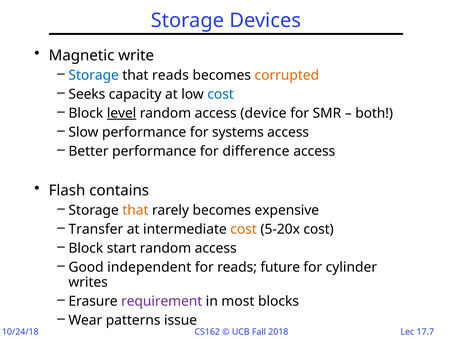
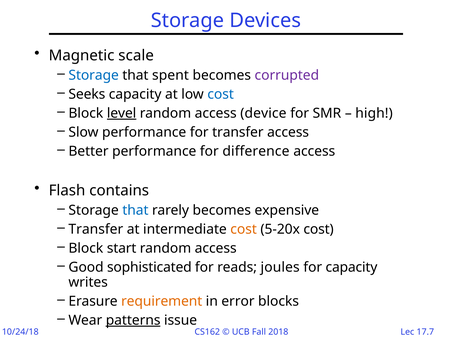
write: write -> scale (136, 55)
that reads: reads -> spent (170, 75)
corrupted colour: orange -> purple (287, 75)
both: both -> high (374, 113)
for systems: systems -> transfer (238, 132)
that colour: orange -> blue (135, 210)
independent: independent -> sophisticated (149, 267)
future: future -> joules (280, 267)
for cylinder: cylinder -> capacity (351, 267)
requirement colour: purple -> orange (162, 301)
most: most -> error (238, 301)
patterns underline: none -> present (133, 320)
